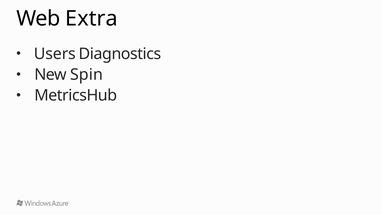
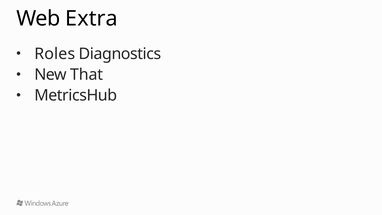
Users: Users -> Roles (55, 54)
Spin: Spin -> That (87, 75)
